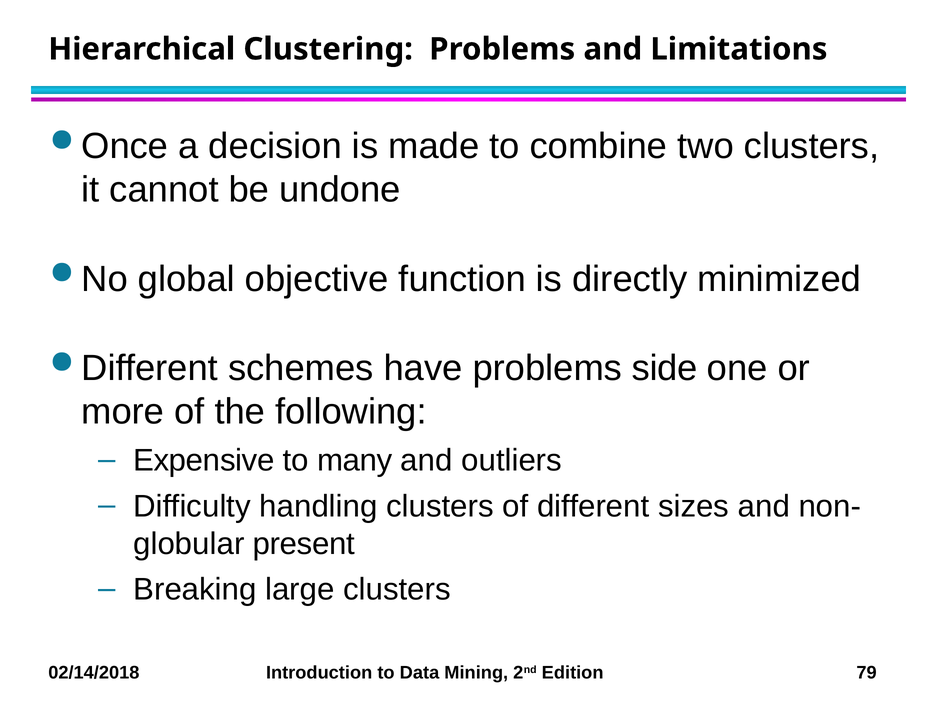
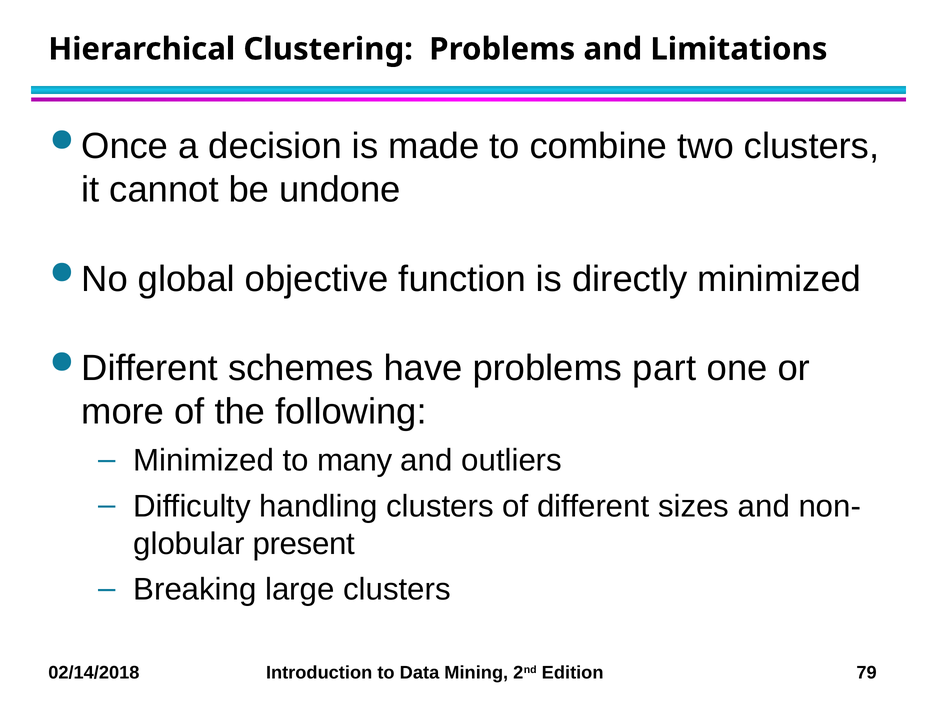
side: side -> part (664, 368)
Expensive: Expensive -> Minimized (204, 460)
